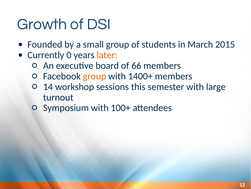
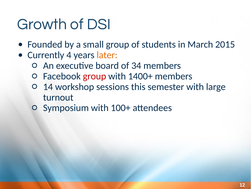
0: 0 -> 4 (69, 55)
66: 66 -> 34 (136, 65)
group colour: orange -> red (95, 76)
